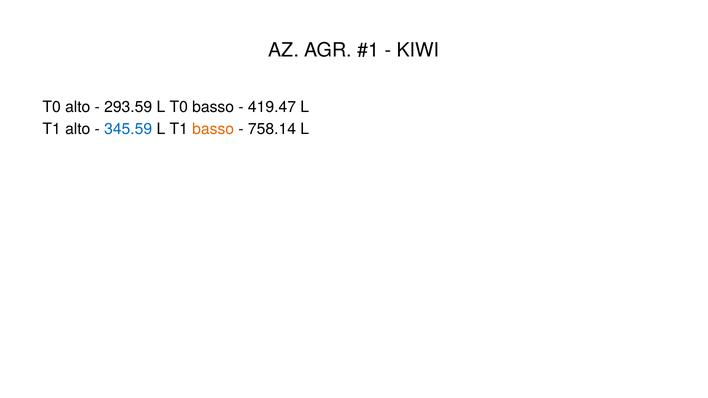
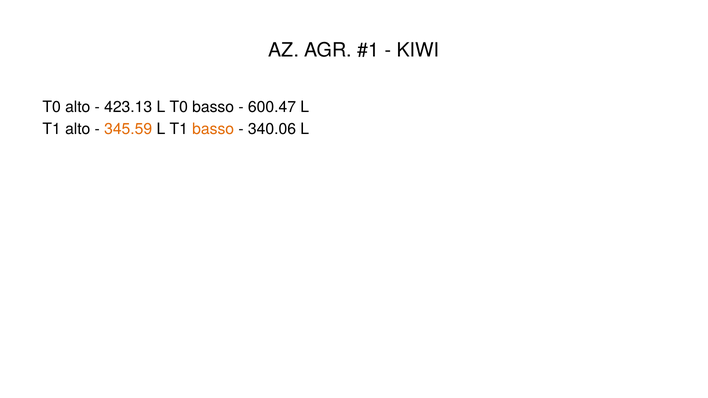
293.59: 293.59 -> 423.13 (128, 107)
419.47: 419.47 -> 600.47 (272, 107)
345.59 colour: blue -> orange (128, 129)
758.14: 758.14 -> 340.06 (272, 129)
